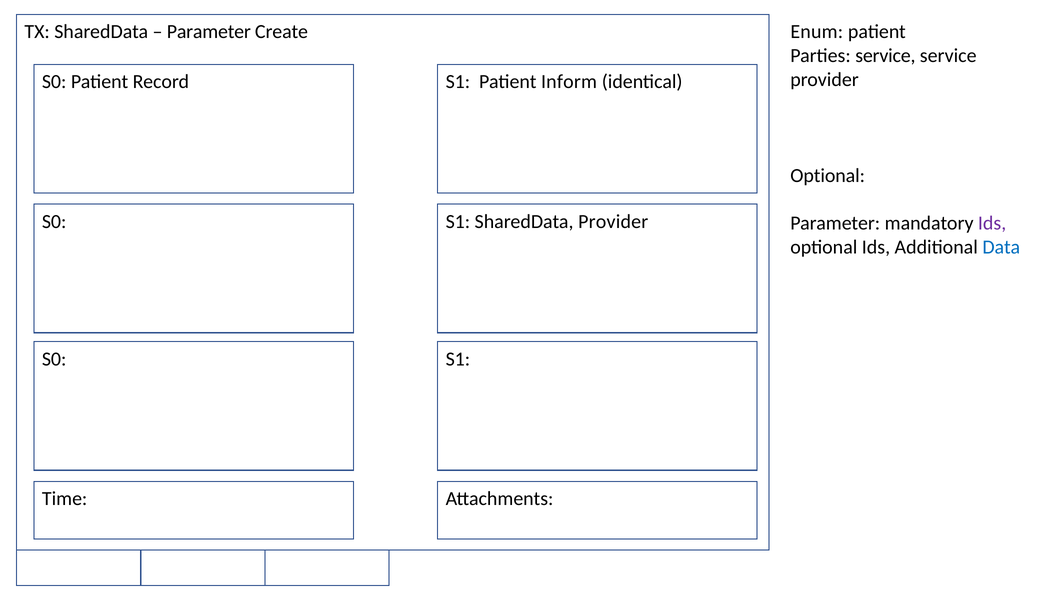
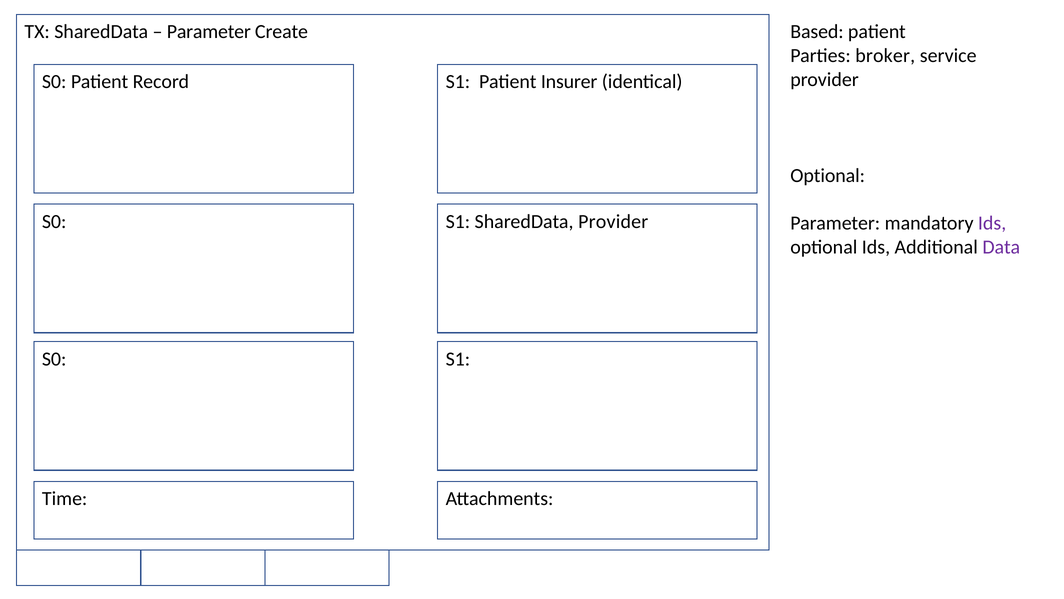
Enum: Enum -> Based (817, 32)
Parties service: service -> broker (885, 56)
Inform: Inform -> Insurer (569, 82)
Data colour: blue -> purple (1001, 247)
